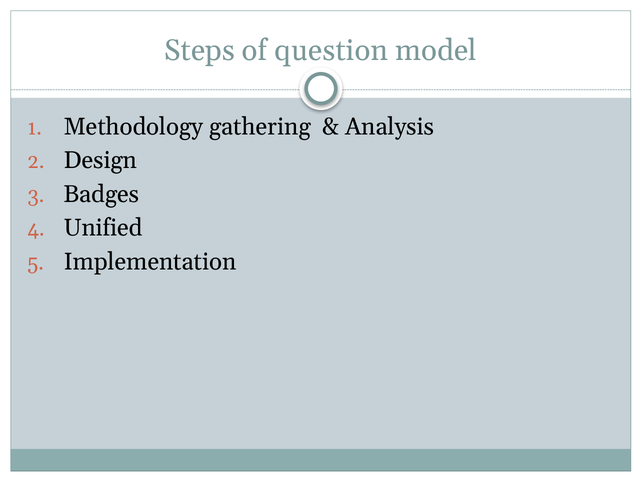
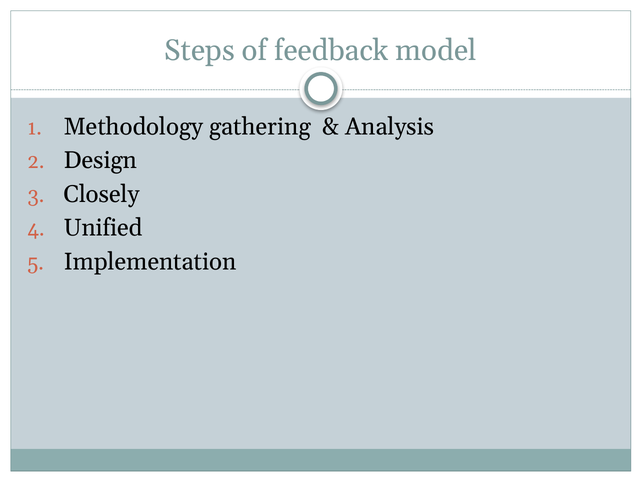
question: question -> feedback (331, 51)
Badges: Badges -> Closely (101, 194)
